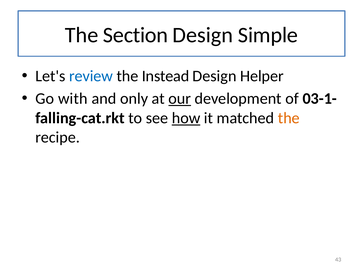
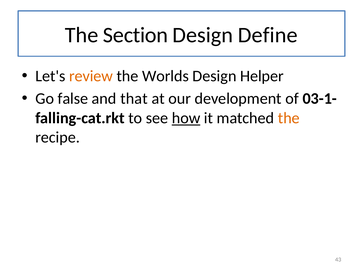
Simple: Simple -> Define (268, 35)
review colour: blue -> orange (91, 76)
Instead: Instead -> Worlds (165, 76)
with: with -> false (73, 99)
only: only -> that (134, 99)
our underline: present -> none (180, 99)
